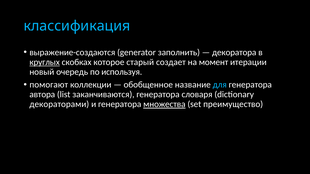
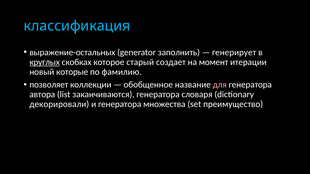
выражение-создаются: выражение-создаются -> выражение-остальных (72, 52)
декоратора: декоратора -> генерирует (234, 52)
очередь: очередь -> которые (72, 72)
используя: используя -> фамилию (122, 72)
помогают: помогают -> позволяет (49, 85)
для colour: light blue -> pink (220, 85)
декораторами: декораторами -> декорировали (59, 104)
множества underline: present -> none (164, 104)
